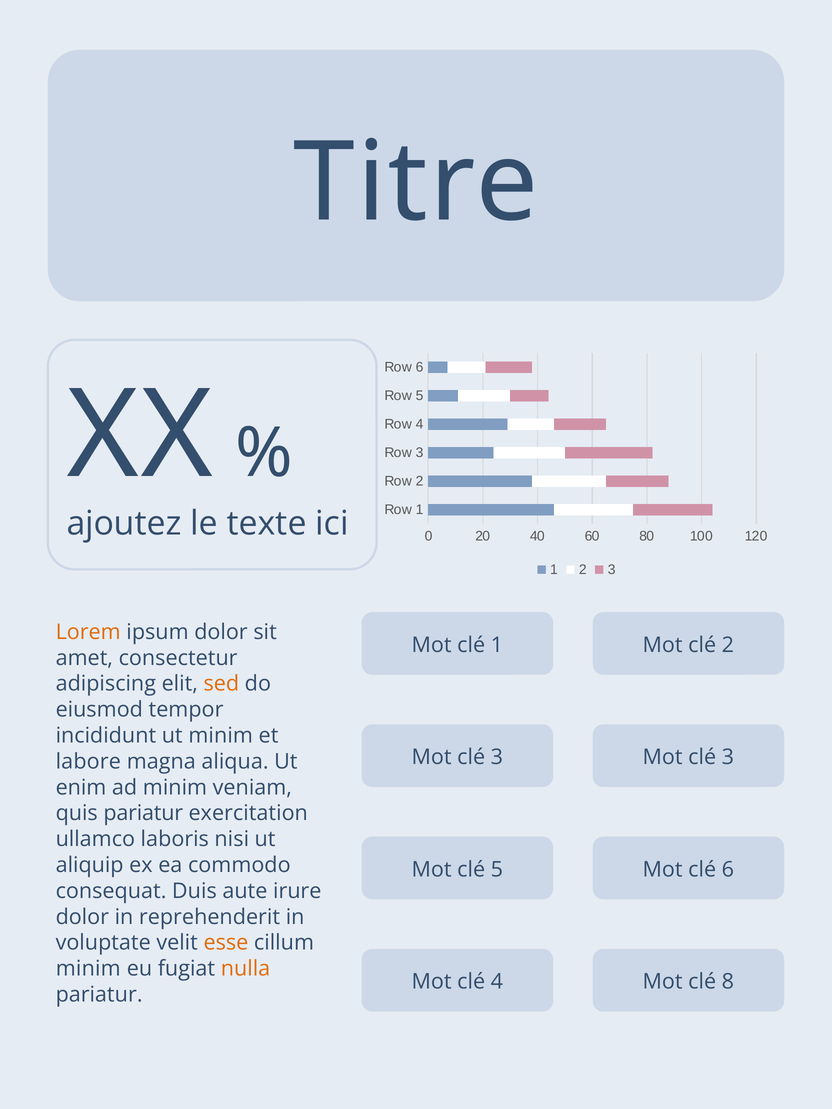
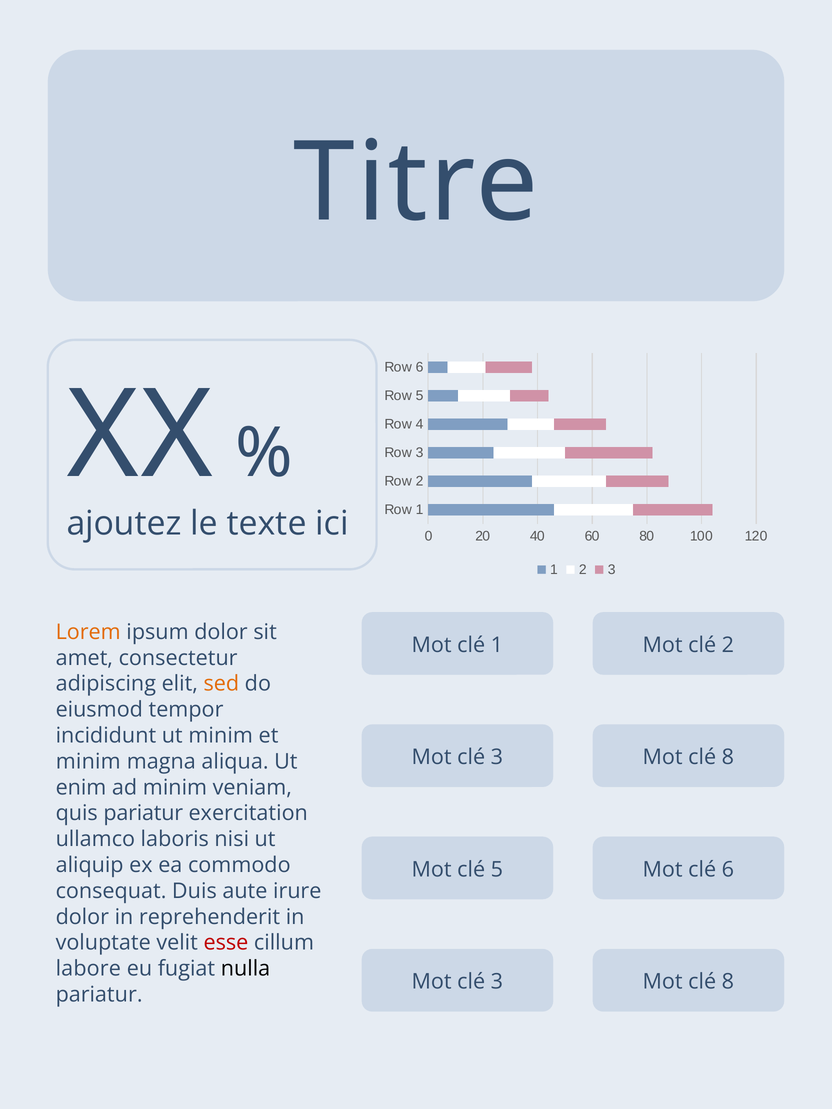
3: 3 -> 8 (728, 757)
labore: labore -> minim (88, 762)
esse colour: orange -> red (226, 943)
minim: minim -> labore (88, 969)
nulla colour: orange -> black (245, 969)
4: 4 -> 3 (497, 982)
